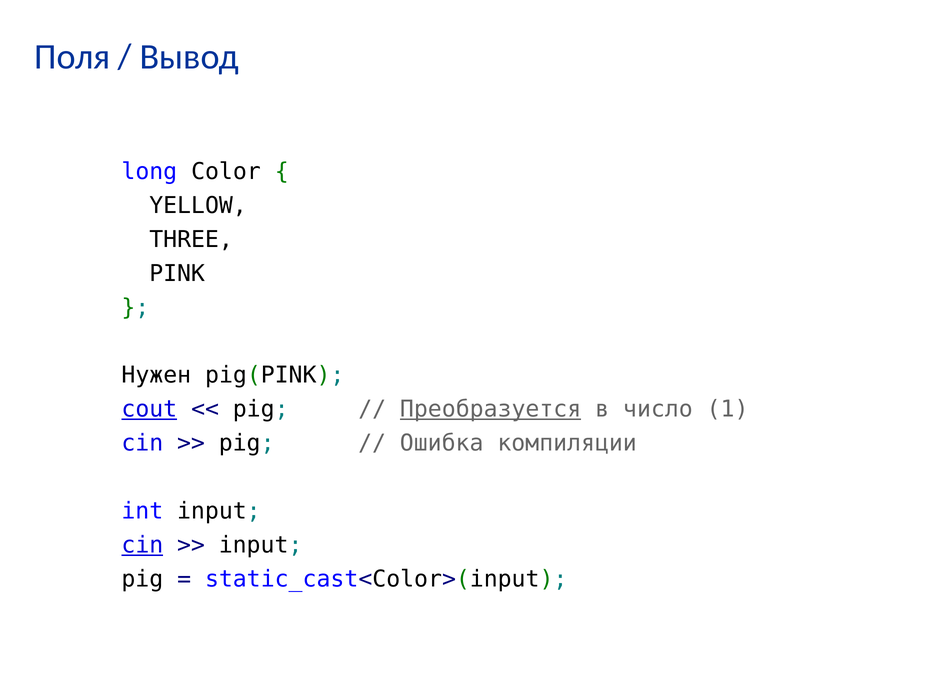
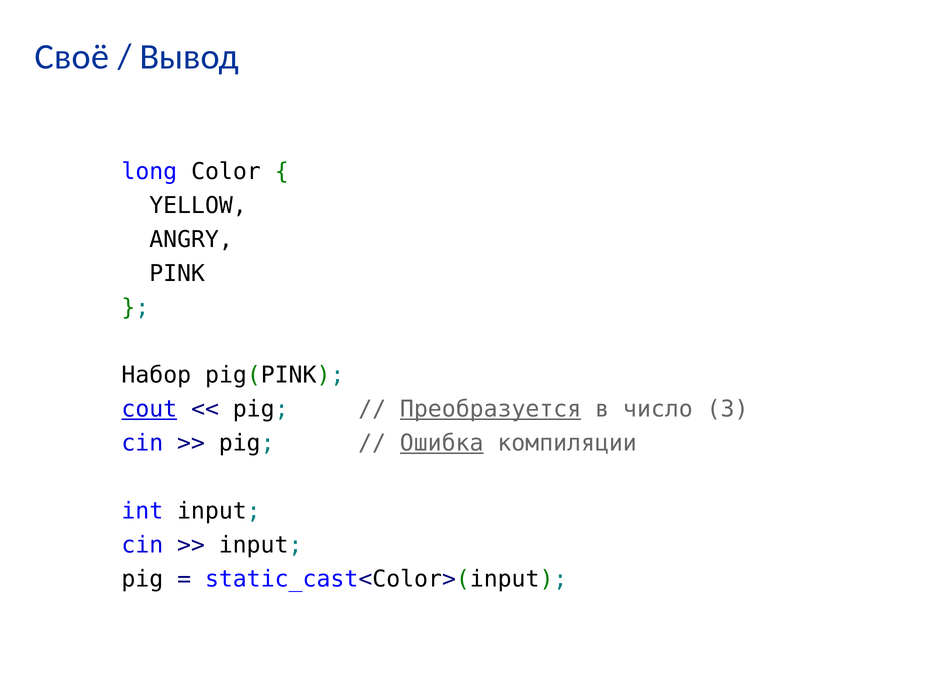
Поля: Поля -> Своё (72, 57)
THREE: THREE -> ANGRY (191, 240)
Нужен: Нужен -> Набор (156, 375)
1: 1 -> 3 (728, 409)
Ошибка underline: none -> present (442, 443)
cin underline: present -> none (142, 545)
